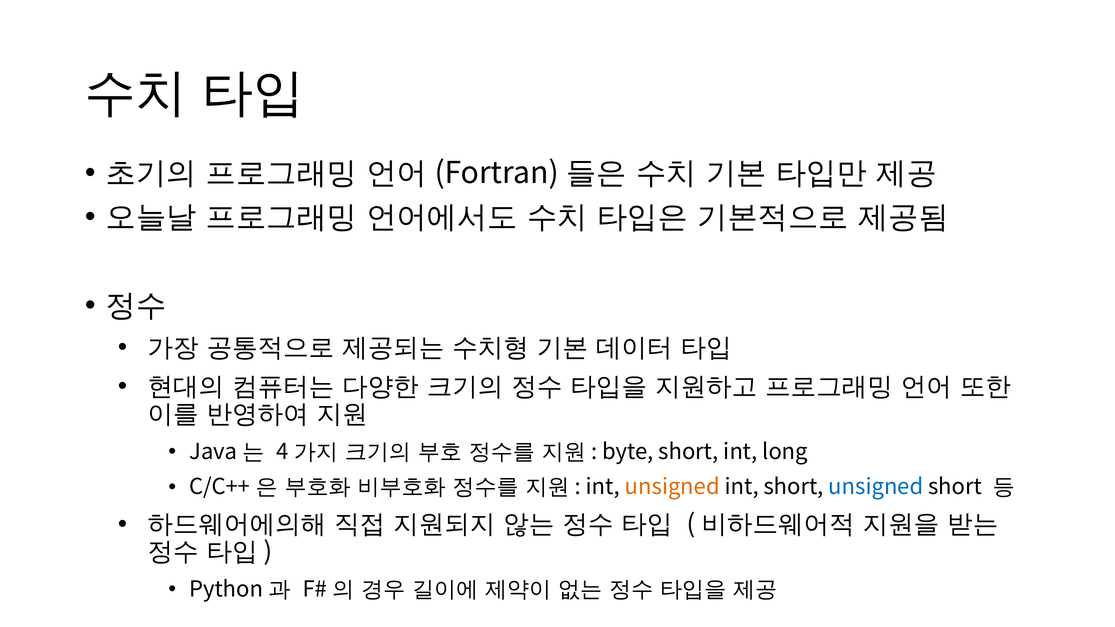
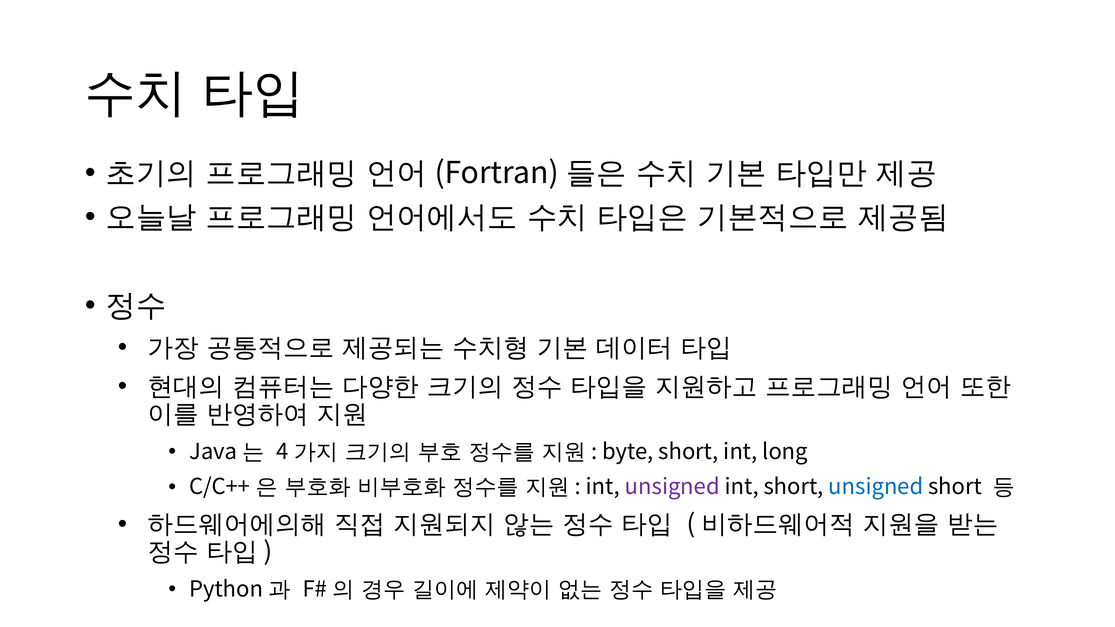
unsigned colour: orange -> purple (672, 487)
